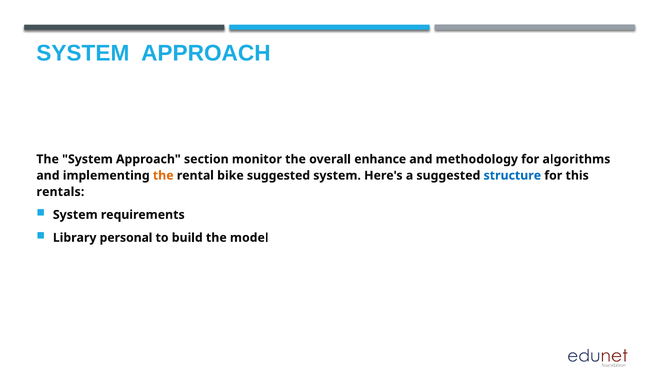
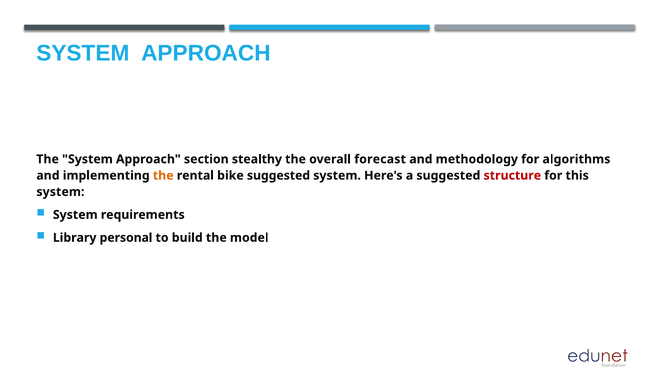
monitor: monitor -> stealthy (257, 159)
enhance: enhance -> forecast (380, 159)
structure colour: blue -> red (512, 175)
rentals: rentals -> system (60, 192)
